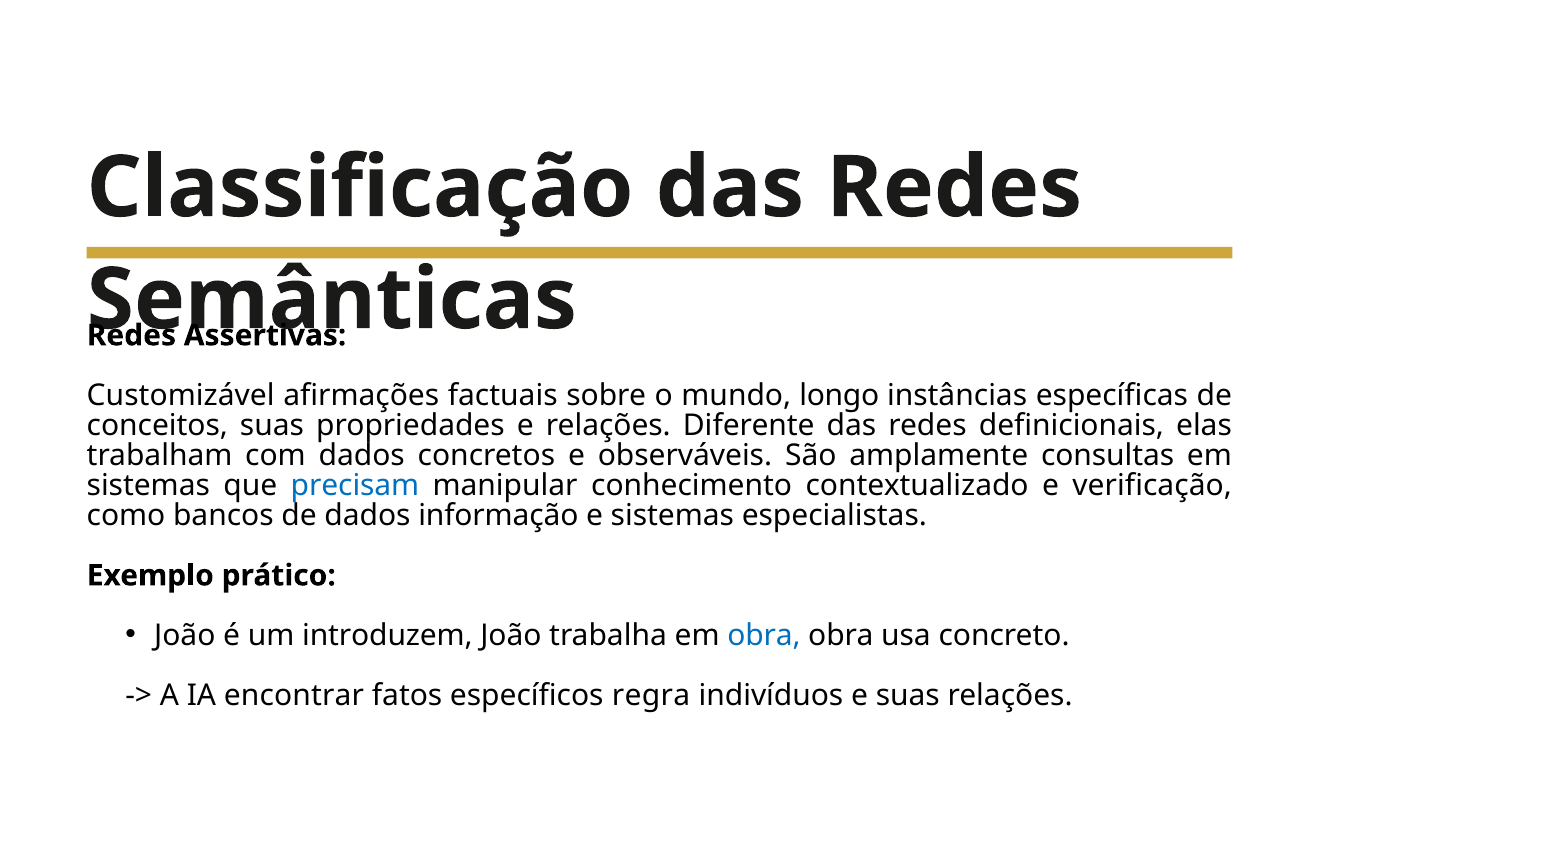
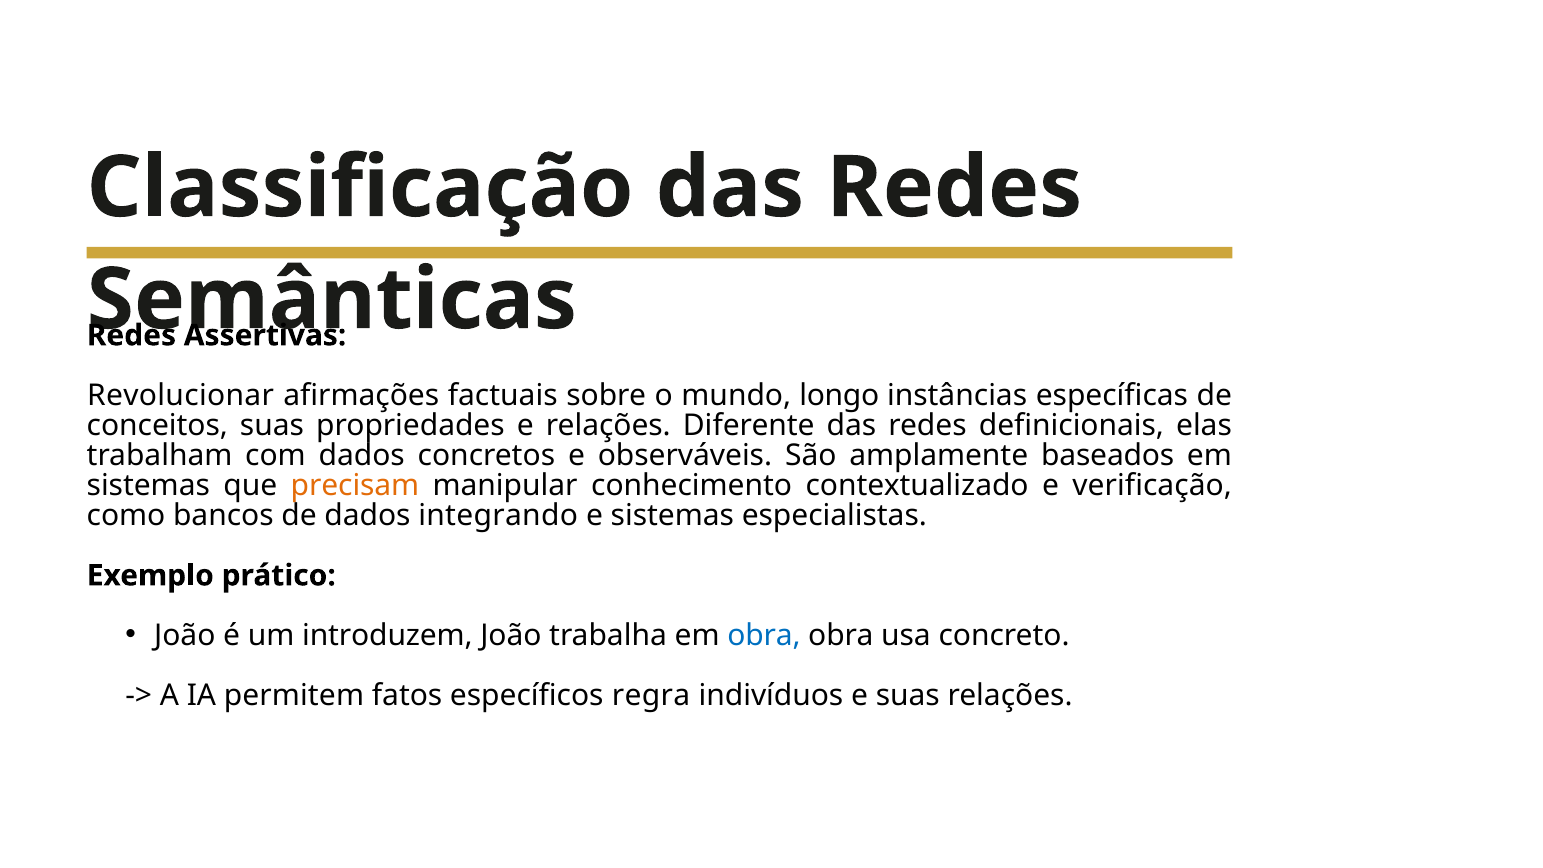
Customizável: Customizável -> Revolucionar (181, 395)
consultas: consultas -> baseados (1108, 455)
precisam colour: blue -> orange (355, 485)
informação: informação -> integrando (498, 516)
encontrar: encontrar -> permitem (294, 696)
